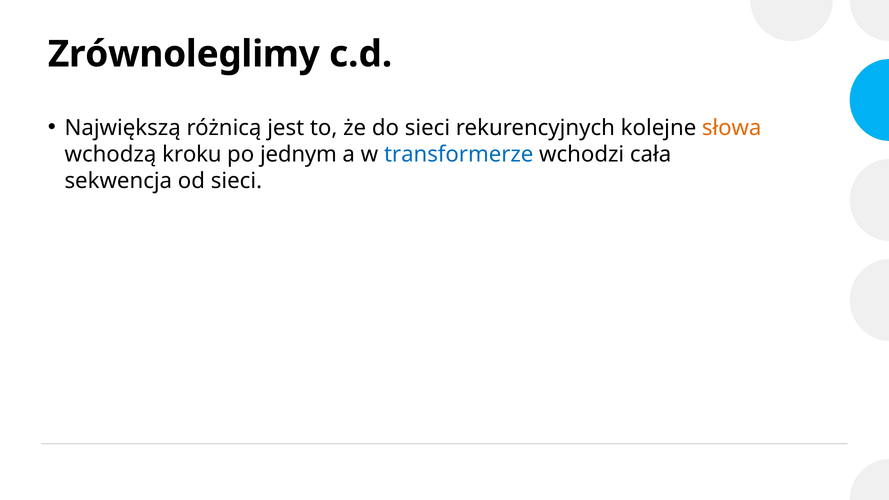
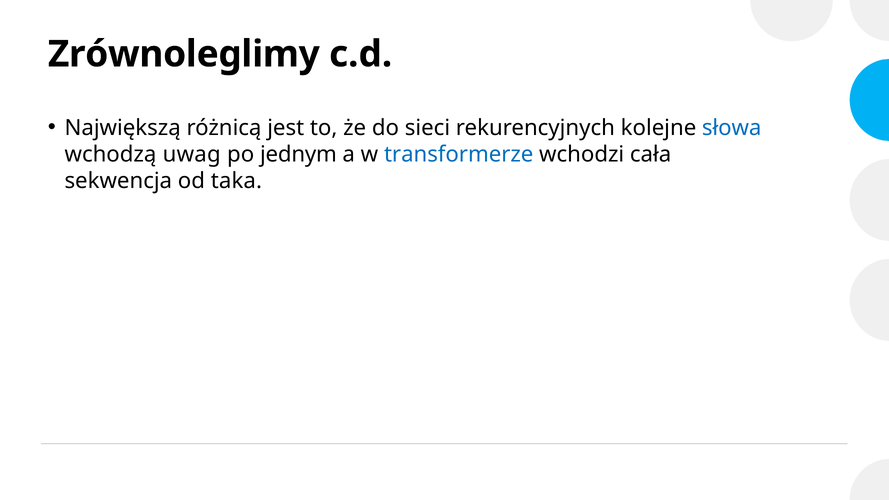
słowa colour: orange -> blue (732, 128)
kroku: kroku -> uwag (192, 154)
od sieci: sieci -> taka (236, 181)
